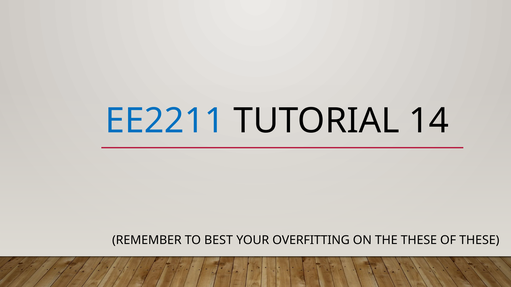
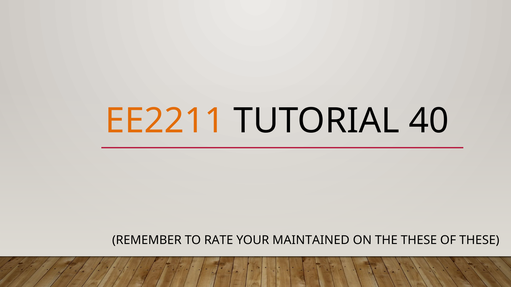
EE2211 colour: blue -> orange (165, 121)
14: 14 -> 40 (429, 121)
BEST: BEST -> RATE (219, 241)
OVERFITTING: OVERFITTING -> MAINTAINED (311, 241)
